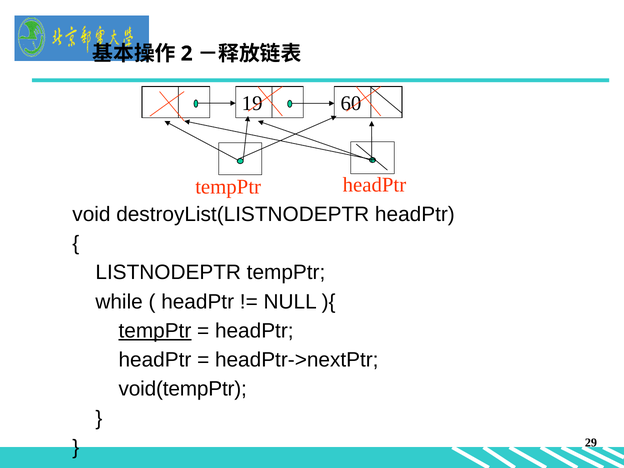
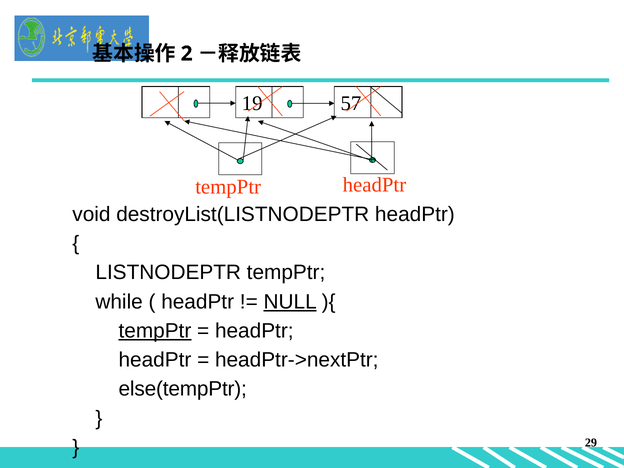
60: 60 -> 57 (351, 104)
NULL underline: none -> present (290, 302)
void(tempPtr: void(tempPtr -> else(tempPtr (183, 389)
